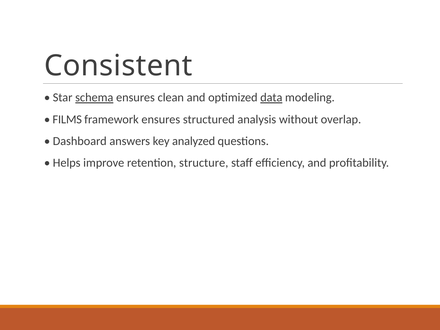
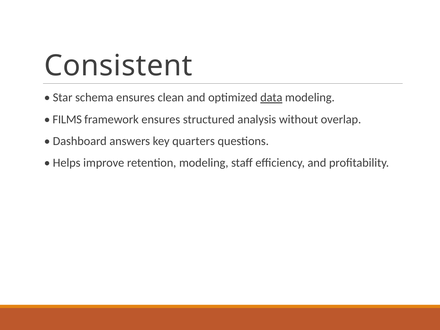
schema underline: present -> none (94, 98)
analyzed: analyzed -> quarters (194, 141)
retention structure: structure -> modeling (204, 163)
